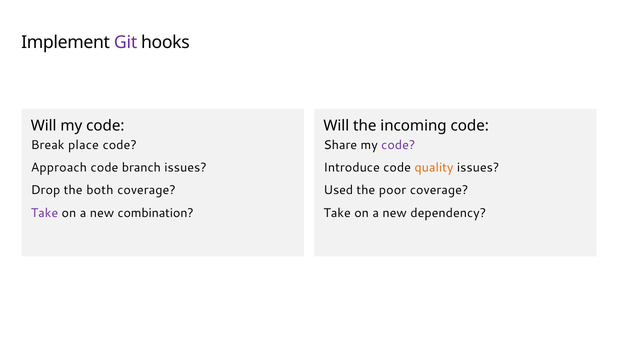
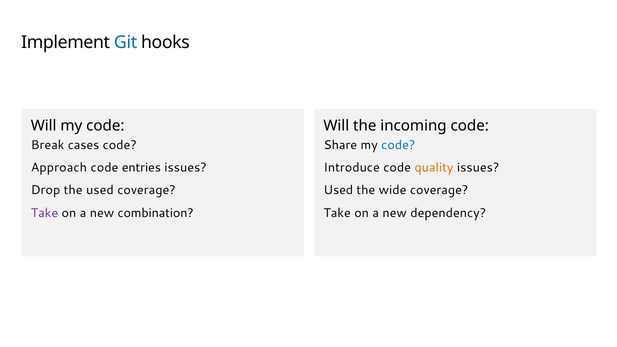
Git colour: purple -> blue (126, 42)
place: place -> cases (84, 145)
code colour: purple -> blue (398, 145)
branch: branch -> entries (141, 168)
the both: both -> used (100, 190)
poor: poor -> wide (393, 190)
